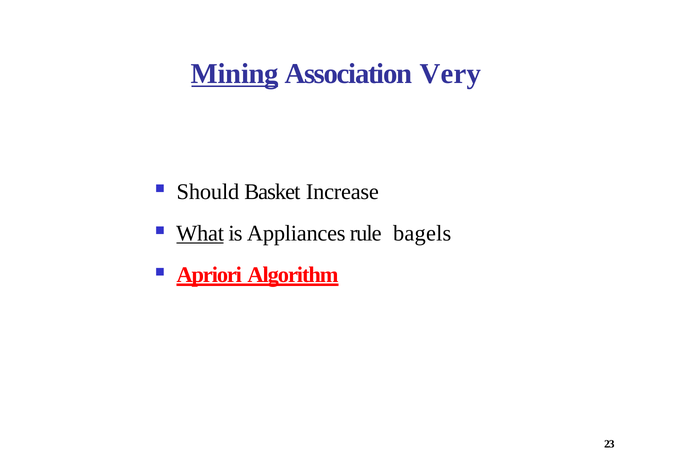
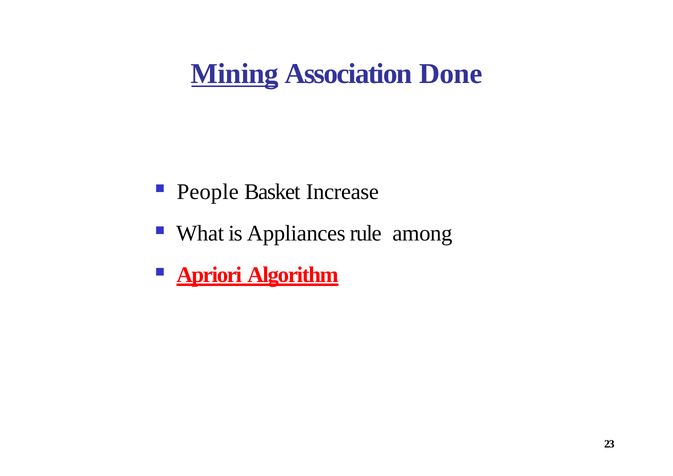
Very: Very -> Done (451, 74)
Should: Should -> People (208, 192)
What underline: present -> none (200, 233)
bagels: bagels -> among (422, 233)
